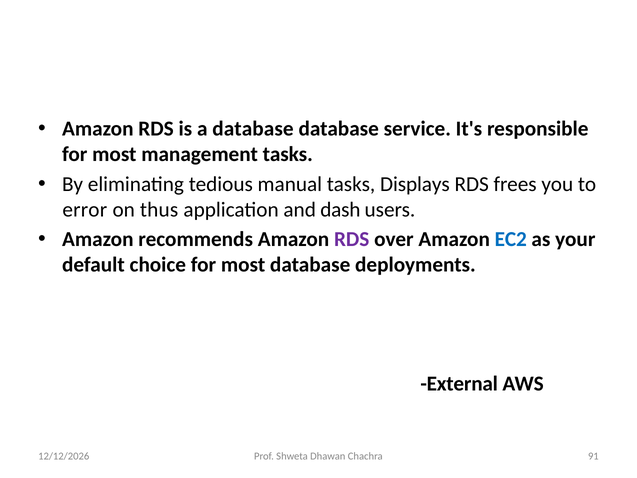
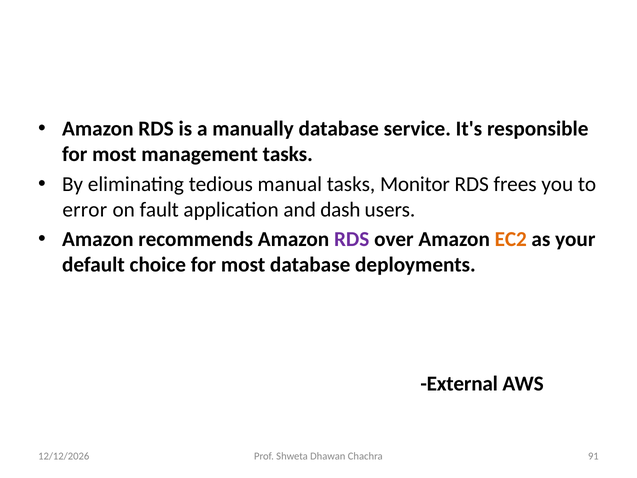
a database: database -> manually (253, 129)
Displays: Displays -> Monitor (415, 184)
thus: thus -> fault (159, 210)
EC2 colour: blue -> orange (511, 239)
